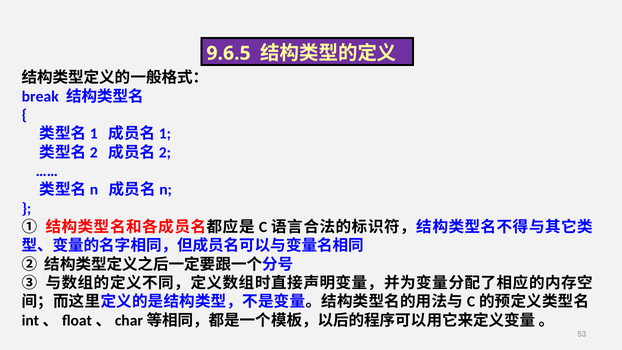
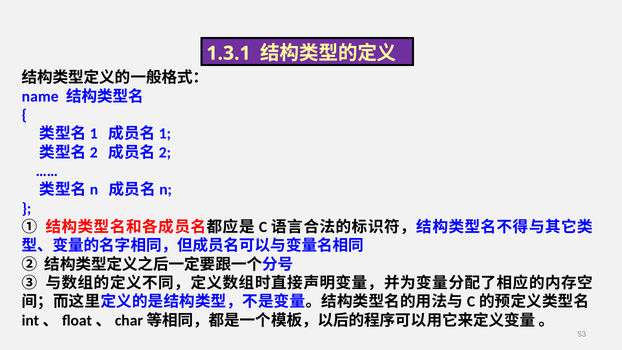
9.6.5: 9.6.5 -> 1.3.1 (229, 53)
break: break -> name (40, 96)
